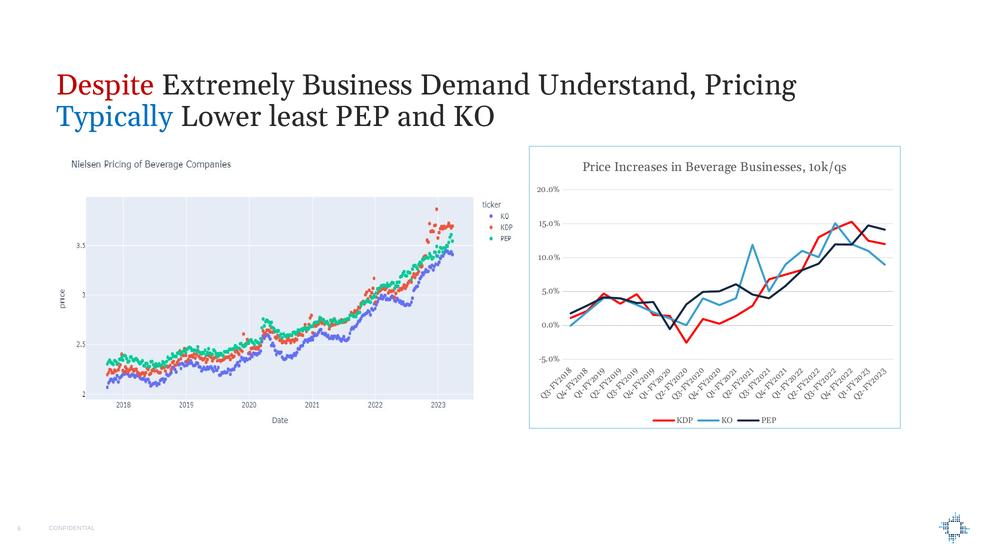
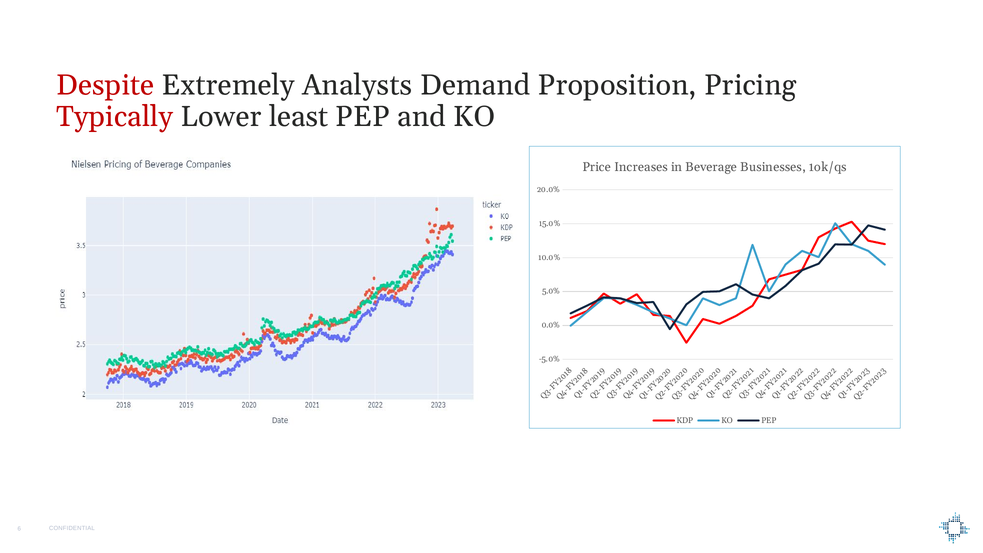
Business: Business -> Analysts (357, 85)
Understand: Understand -> Proposition (617, 85)
Typically colour: blue -> red (115, 117)
